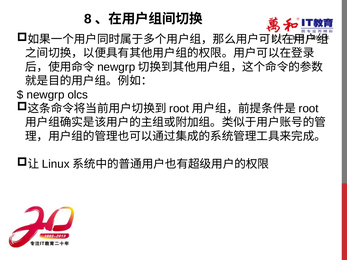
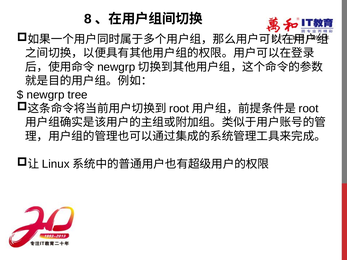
olcs: olcs -> tree (78, 95)
